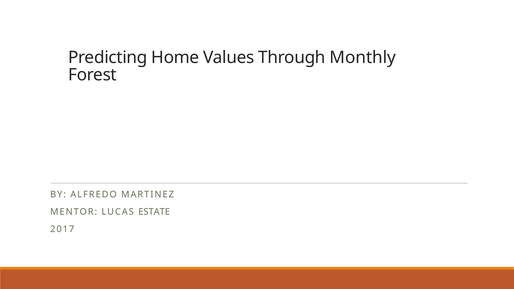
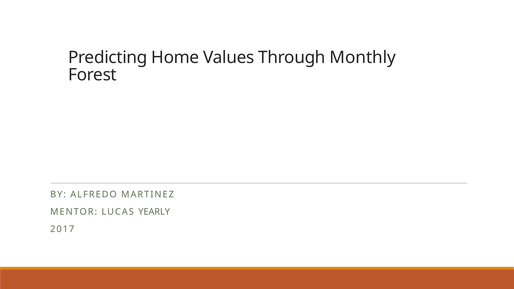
ESTATE: ESTATE -> YEARLY (154, 212)
